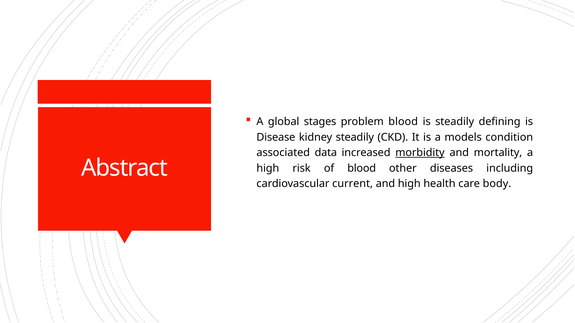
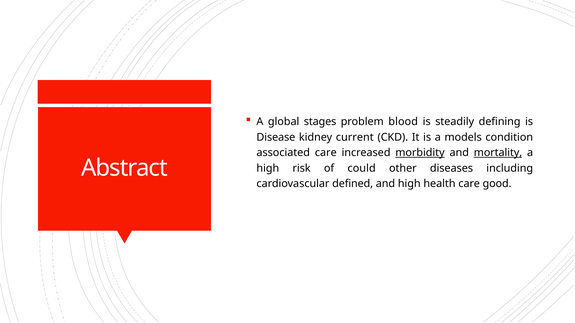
kidney steadily: steadily -> current (355, 137)
associated data: data -> care (326, 153)
mortality underline: none -> present (498, 153)
of blood: blood -> could (362, 168)
current: current -> defined (353, 184)
body: body -> good (497, 184)
